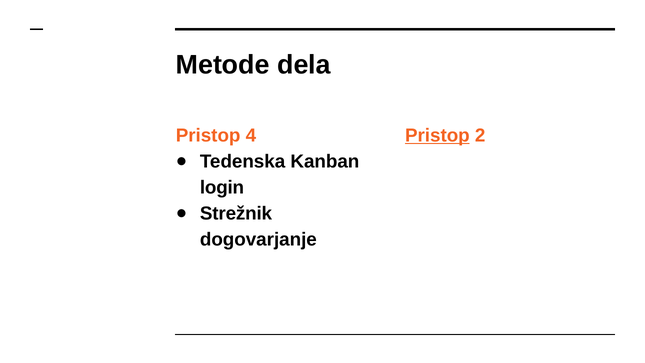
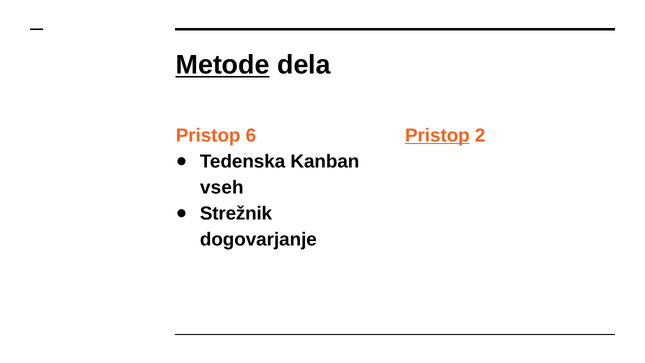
Metode underline: none -> present (223, 65)
4: 4 -> 6 (251, 135)
login: login -> vseh (222, 187)
